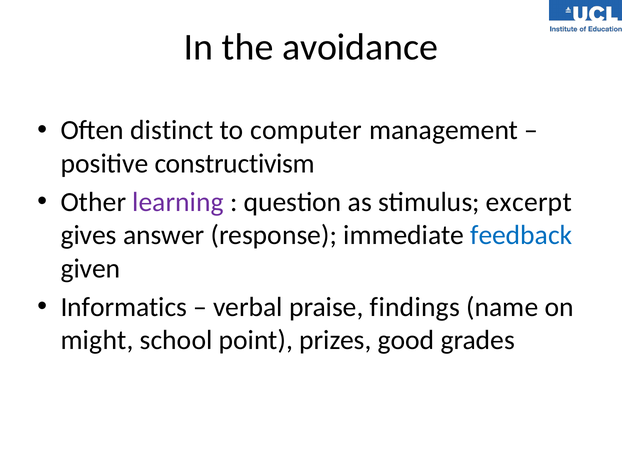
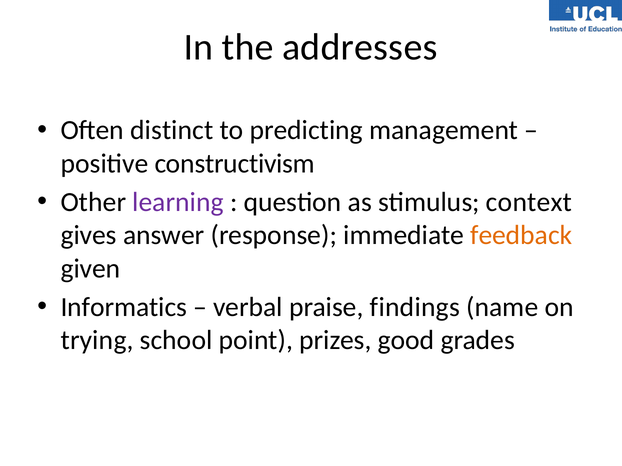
avoidance: avoidance -> addresses (360, 47)
computer: computer -> predicting (306, 130)
excerpt: excerpt -> context (529, 202)
feedback colour: blue -> orange (521, 236)
might: might -> trying (97, 341)
